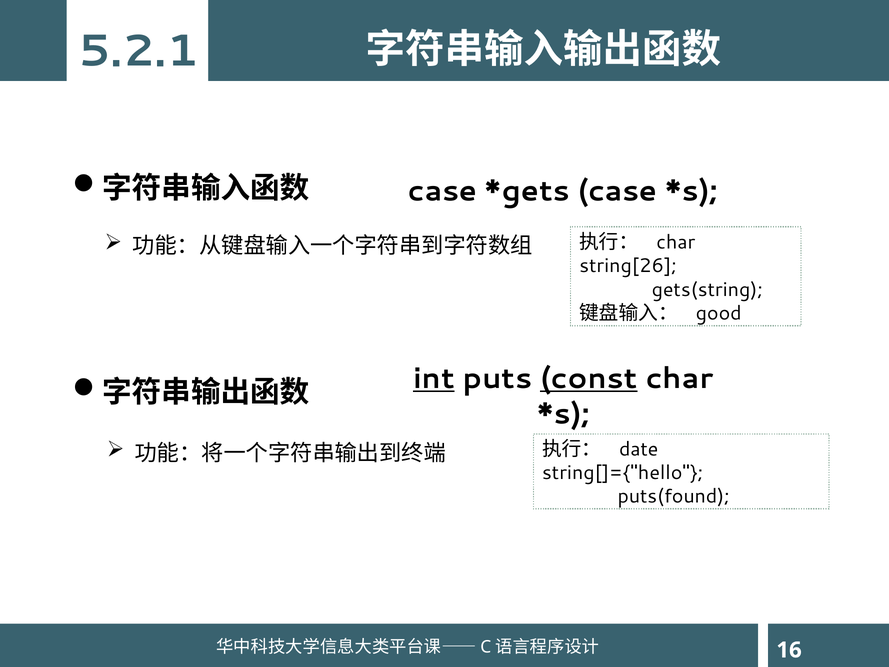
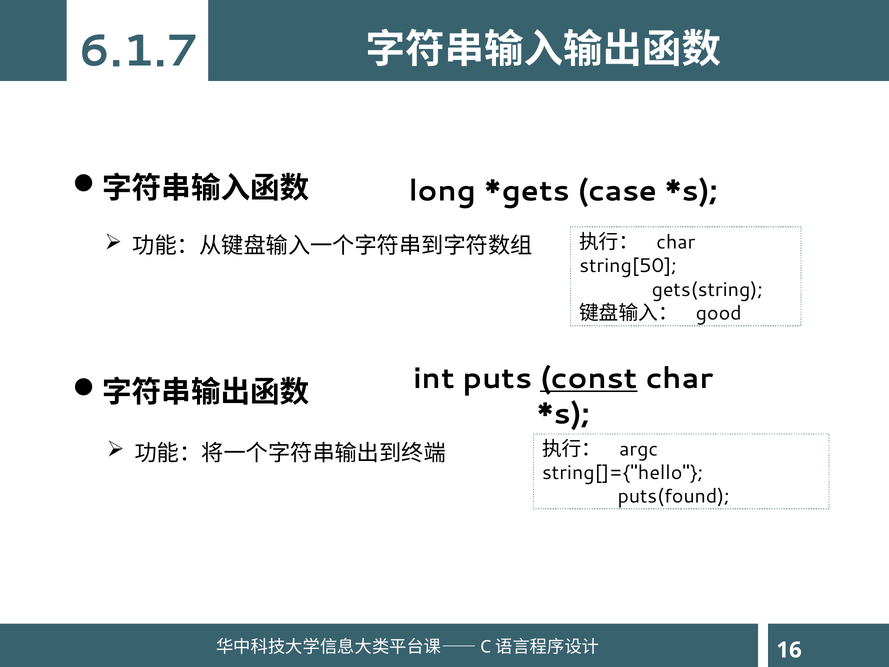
5.2.1: 5.2.1 -> 6.1.7 (139, 51)
case: case -> long (442, 191)
string[26: string[26 -> string[50 (628, 266)
int underline: present -> none (434, 378)
date: date -> argc (639, 449)
